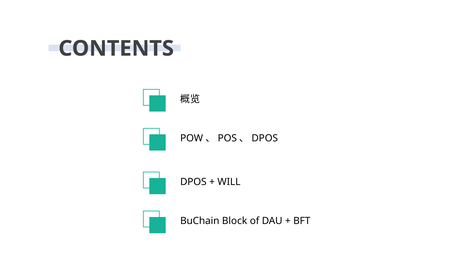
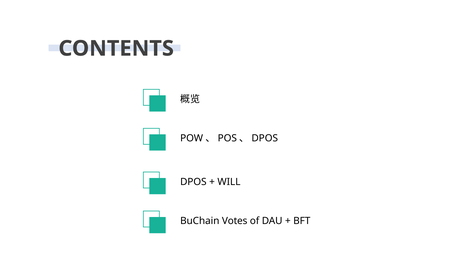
Block: Block -> Votes (235, 221)
